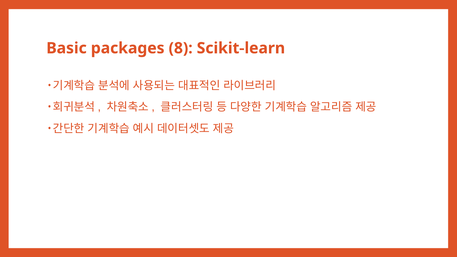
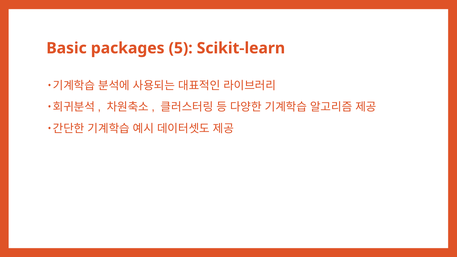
8: 8 -> 5 (181, 48)
